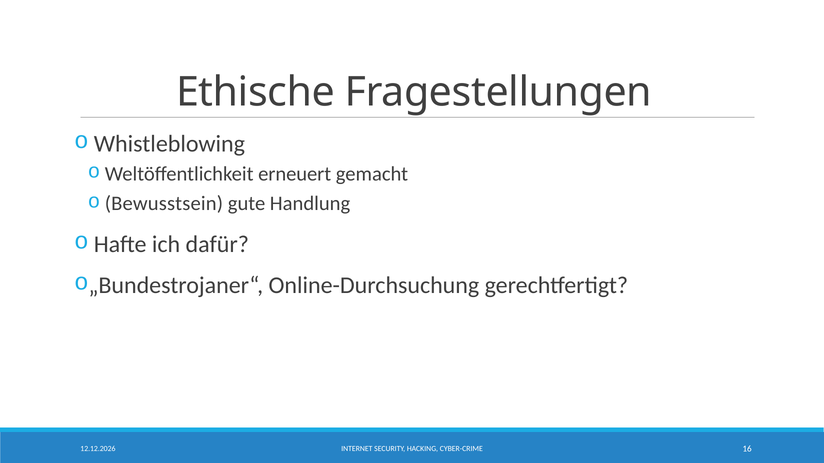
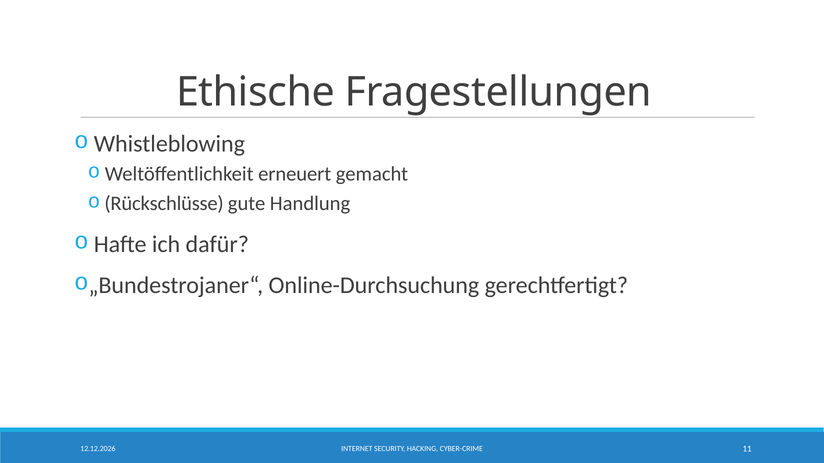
Bewusstsein: Bewusstsein -> Rückschlüsse (164, 204)
16: 16 -> 11 (747, 449)
